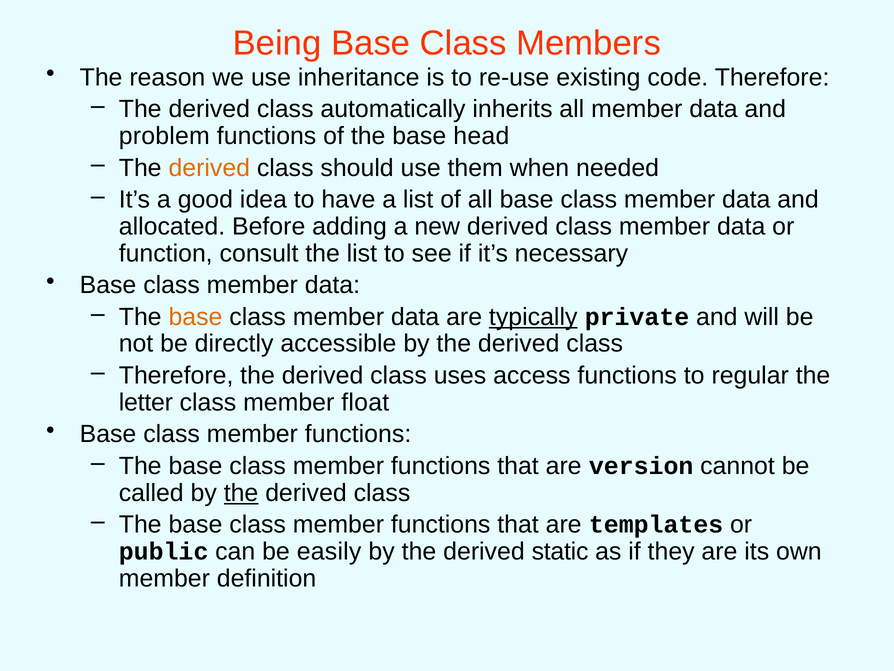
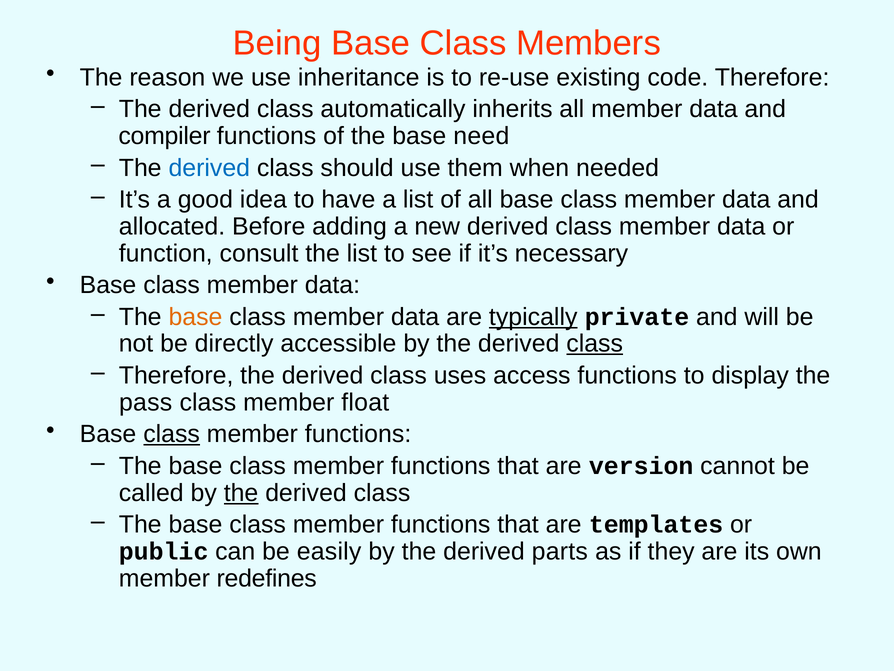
problem: problem -> compiler (164, 136)
head: head -> need (481, 136)
derived colour: orange -> blue (209, 168)
class underline: none -> present (595, 344)
regular: regular -> display (750, 375)
letter: letter -> pass (146, 402)
class underline: none -> present (172, 434)
static: static -> parts (560, 551)
definition: definition -> redefines (267, 578)
